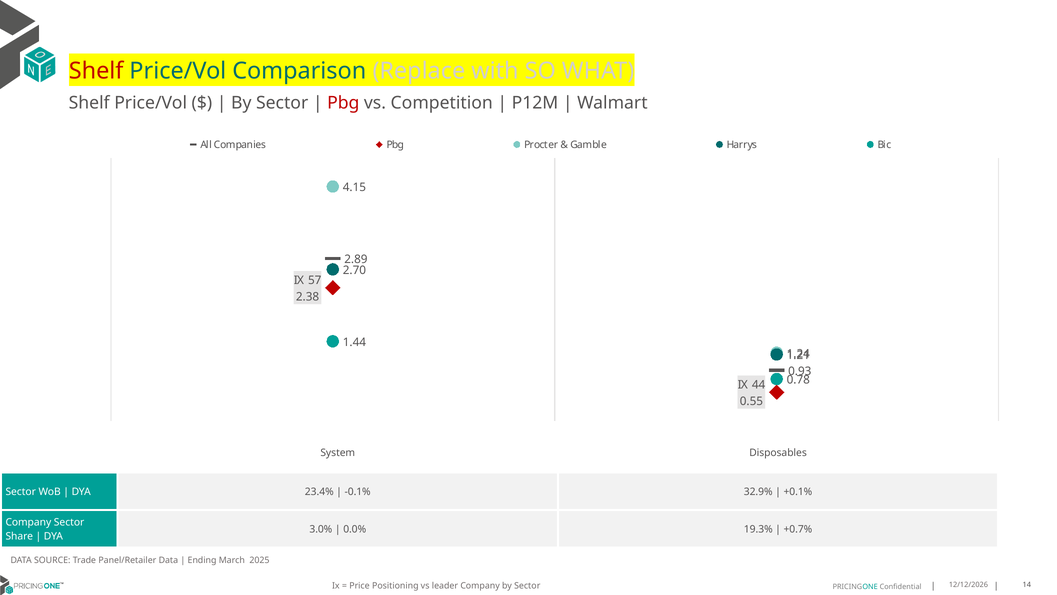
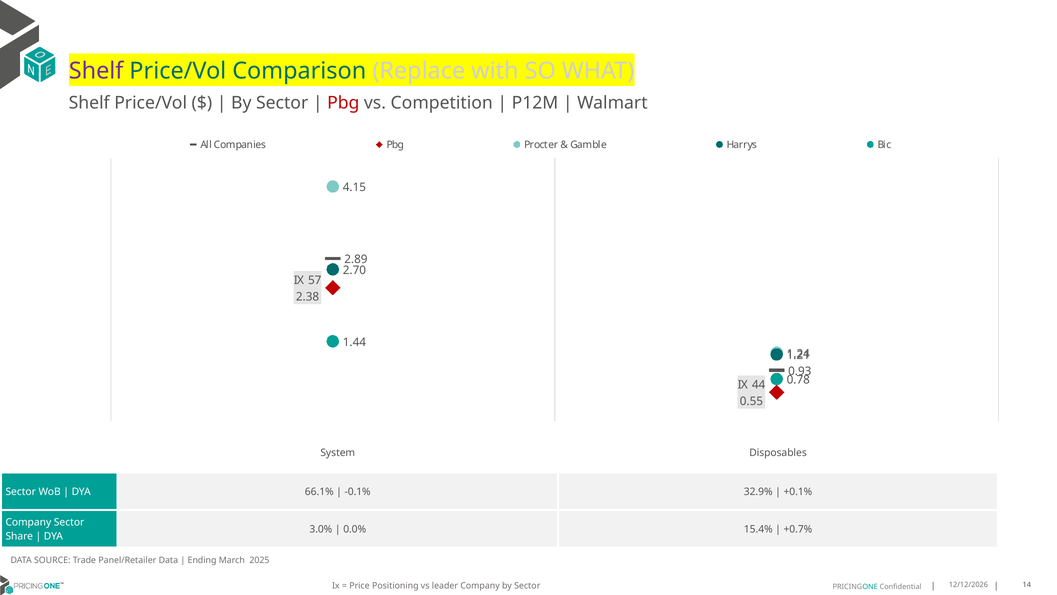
Shelf colour: red -> purple (96, 71)
23.4%: 23.4% -> 66.1% (319, 491)
19.3%: 19.3% -> 15.4% (758, 529)
